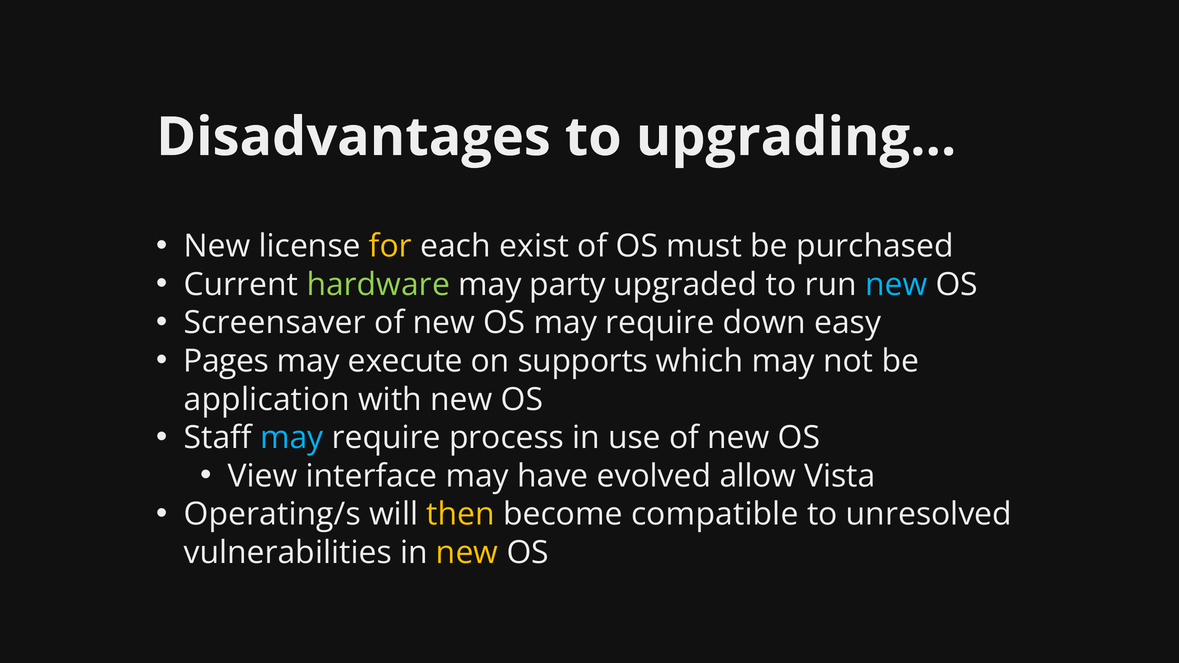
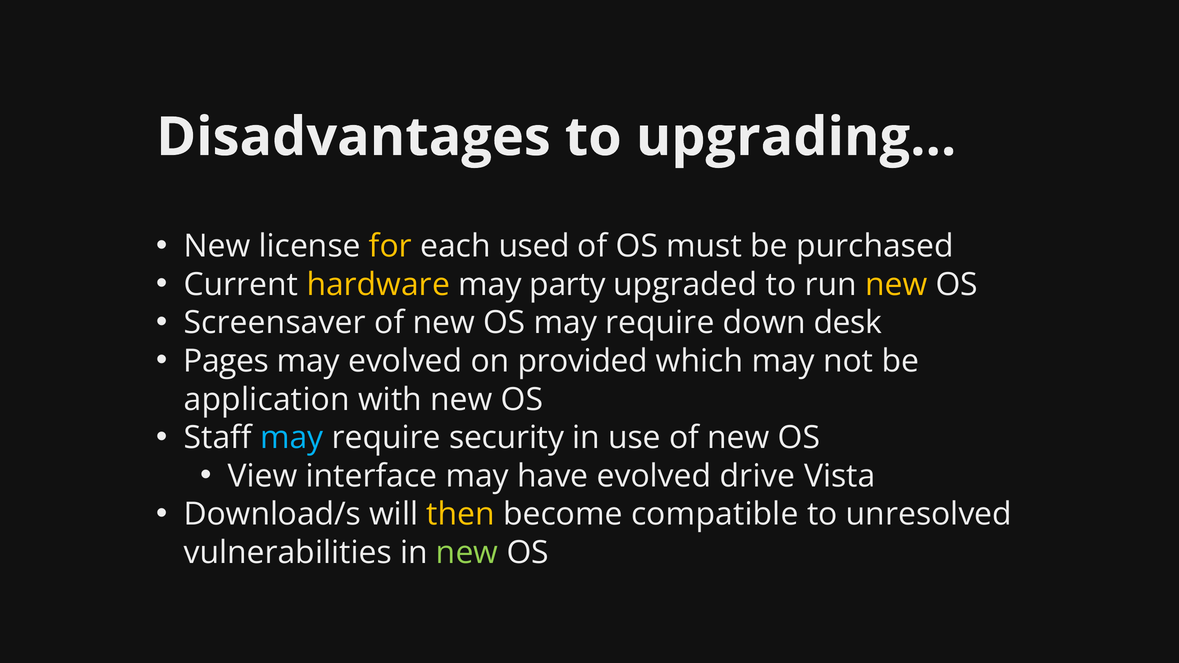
exist: exist -> used (534, 246)
hardware colour: light green -> yellow (378, 285)
new colour: light blue -> yellow (896, 285)
easy: easy -> desk (848, 323)
may execute: execute -> evolved (405, 361)
supports: supports -> provided (583, 361)
process: process -> security (507, 438)
allow: allow -> drive (757, 476)
Operating/s: Operating/s -> Download/s (272, 514)
new colour: yellow -> light green (467, 553)
